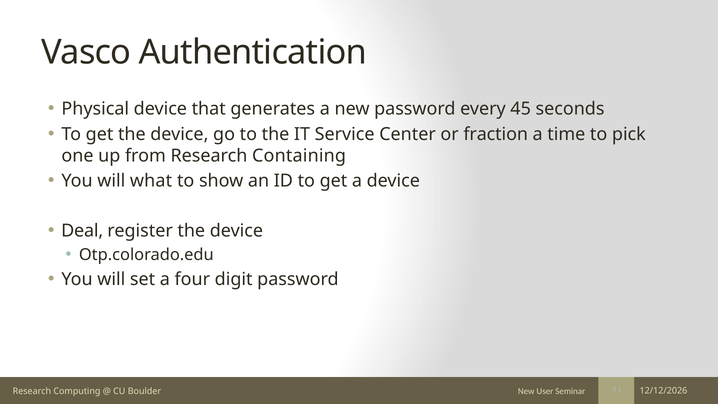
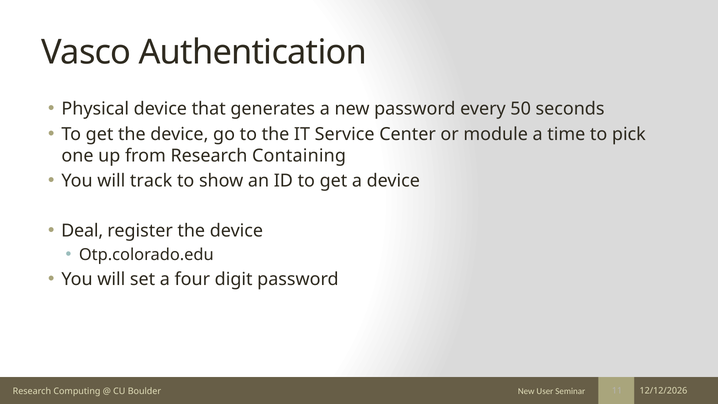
45: 45 -> 50 (521, 109)
fraction: fraction -> module (496, 134)
what: what -> track (151, 181)
